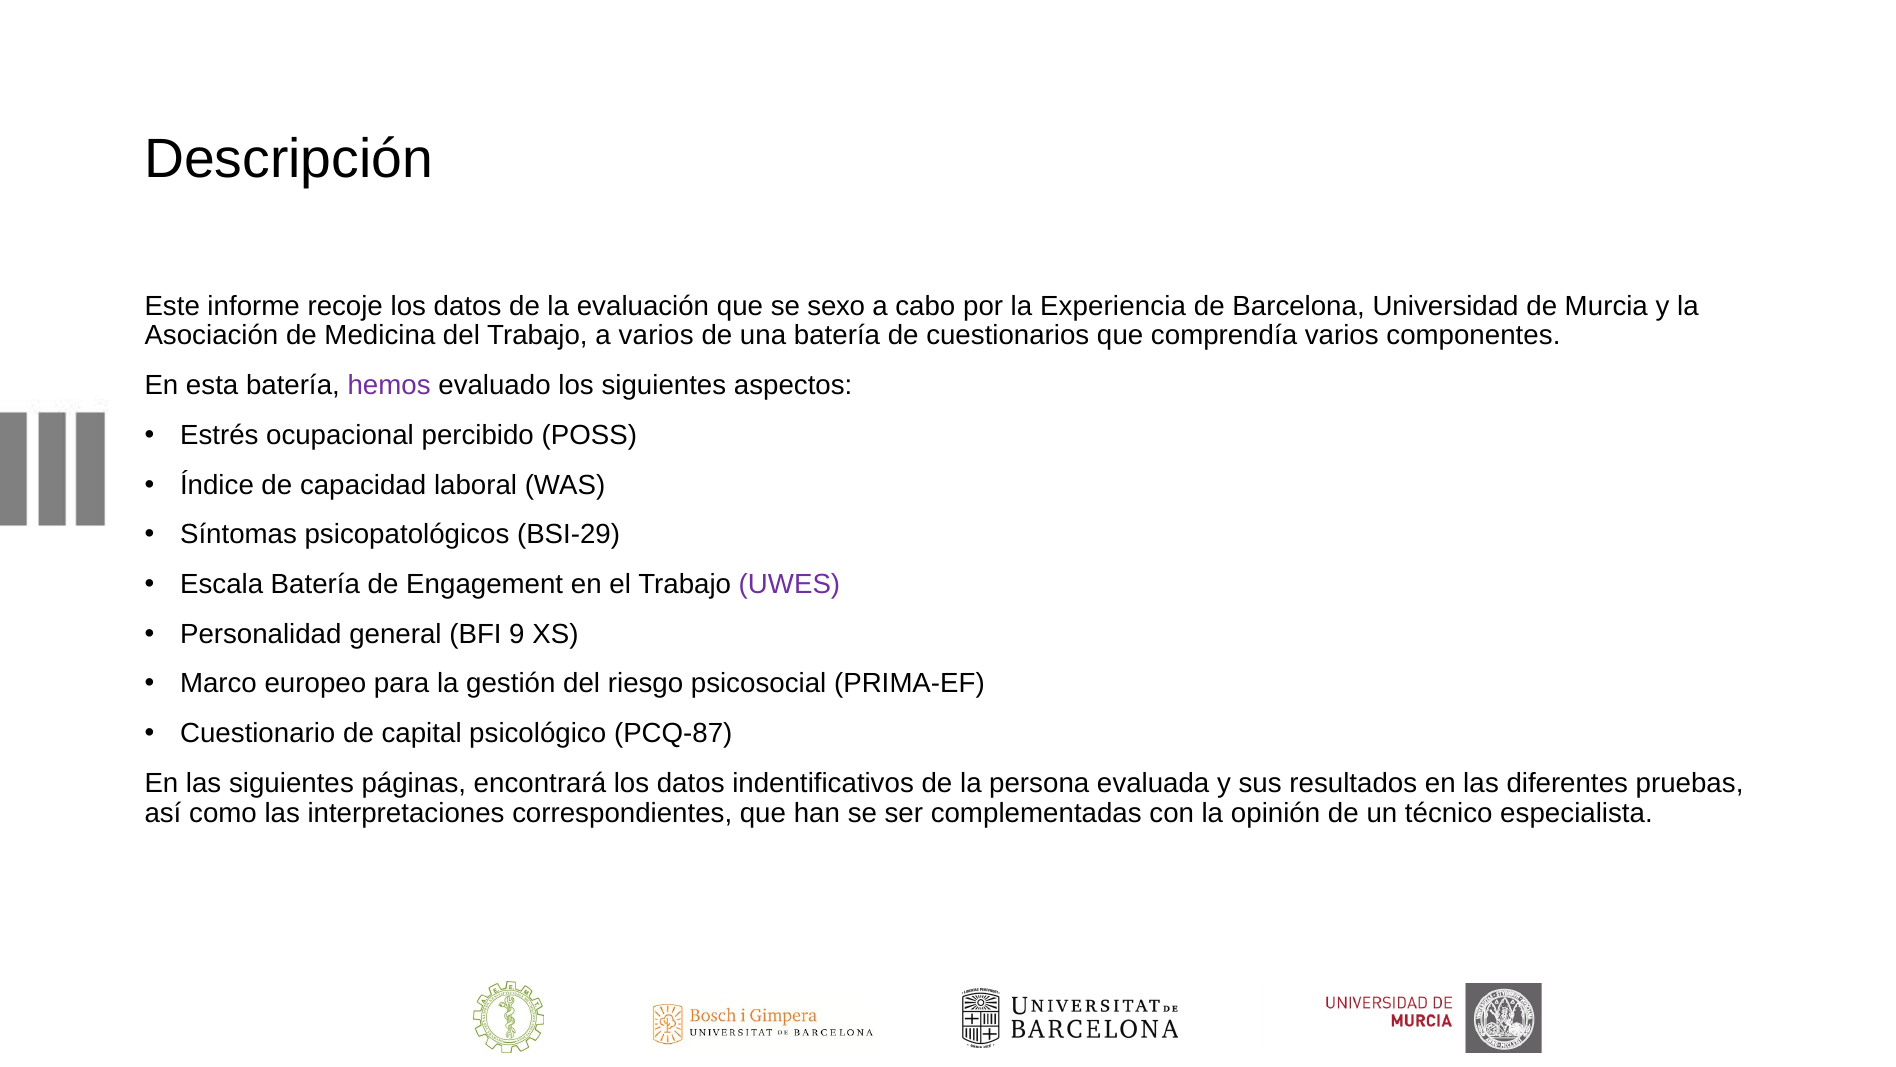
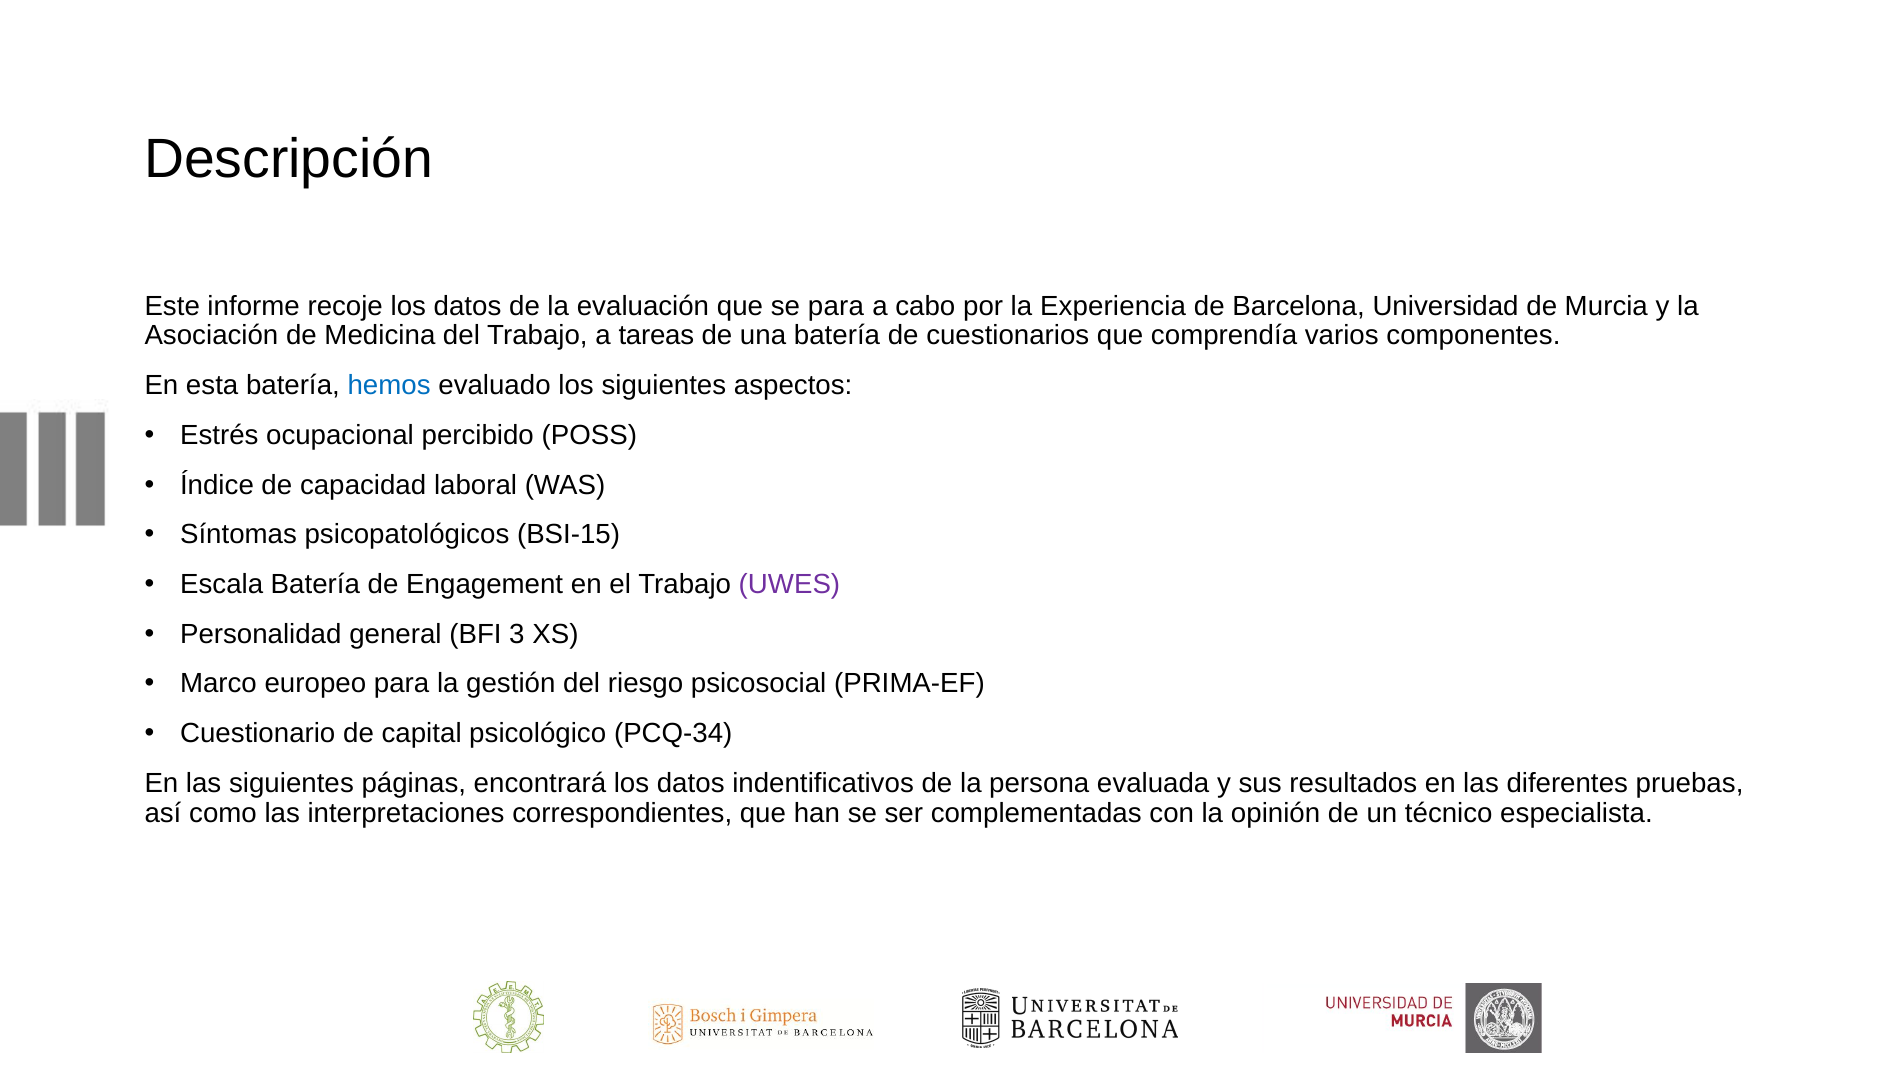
se sexo: sexo -> para (836, 306)
a varios: varios -> tareas (656, 336)
hemos colour: purple -> blue (389, 385)
BSI-29: BSI-29 -> BSI-15 (569, 534)
9: 9 -> 3 (517, 634)
PCQ-87: PCQ-87 -> PCQ-34 (673, 733)
